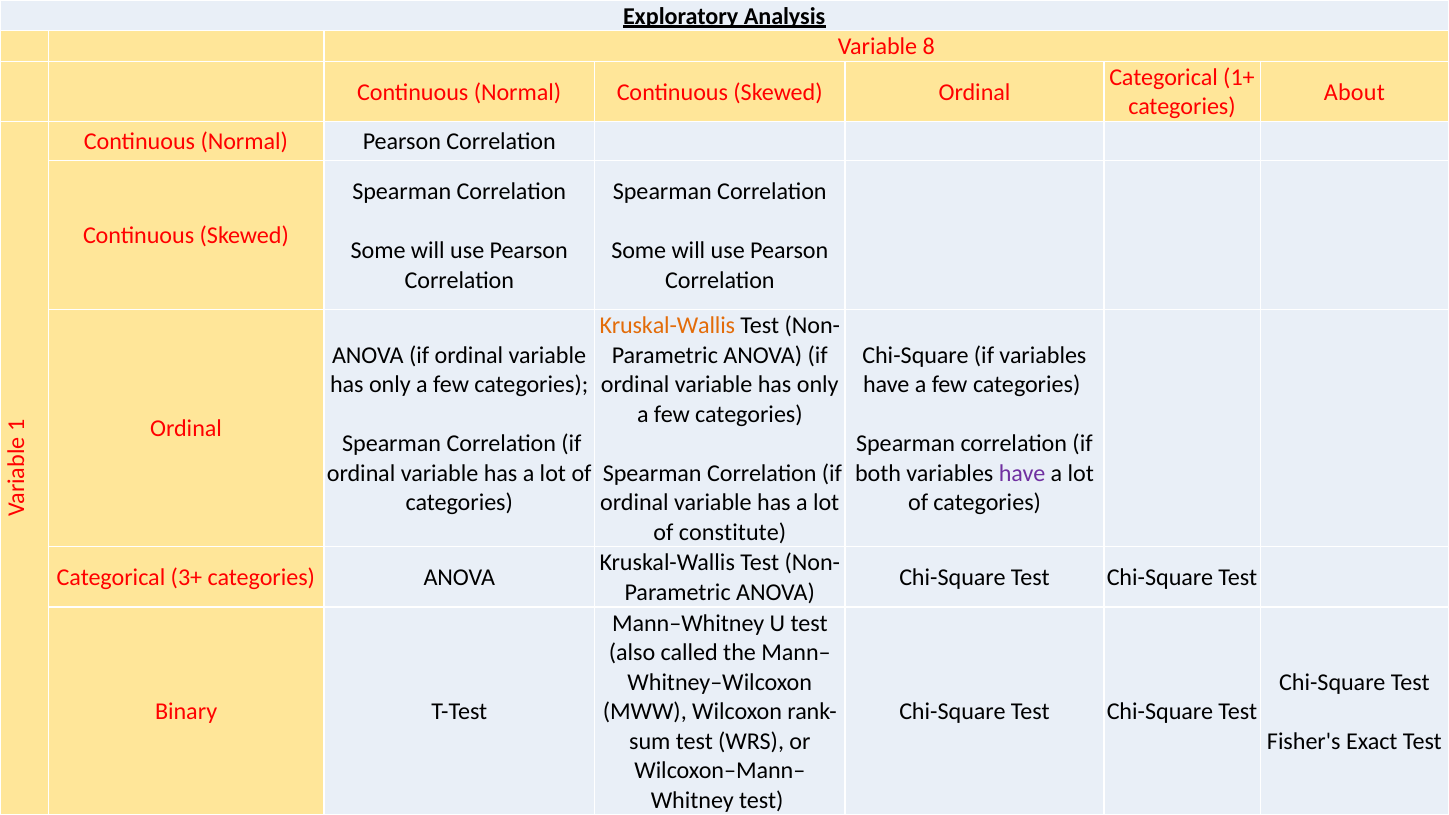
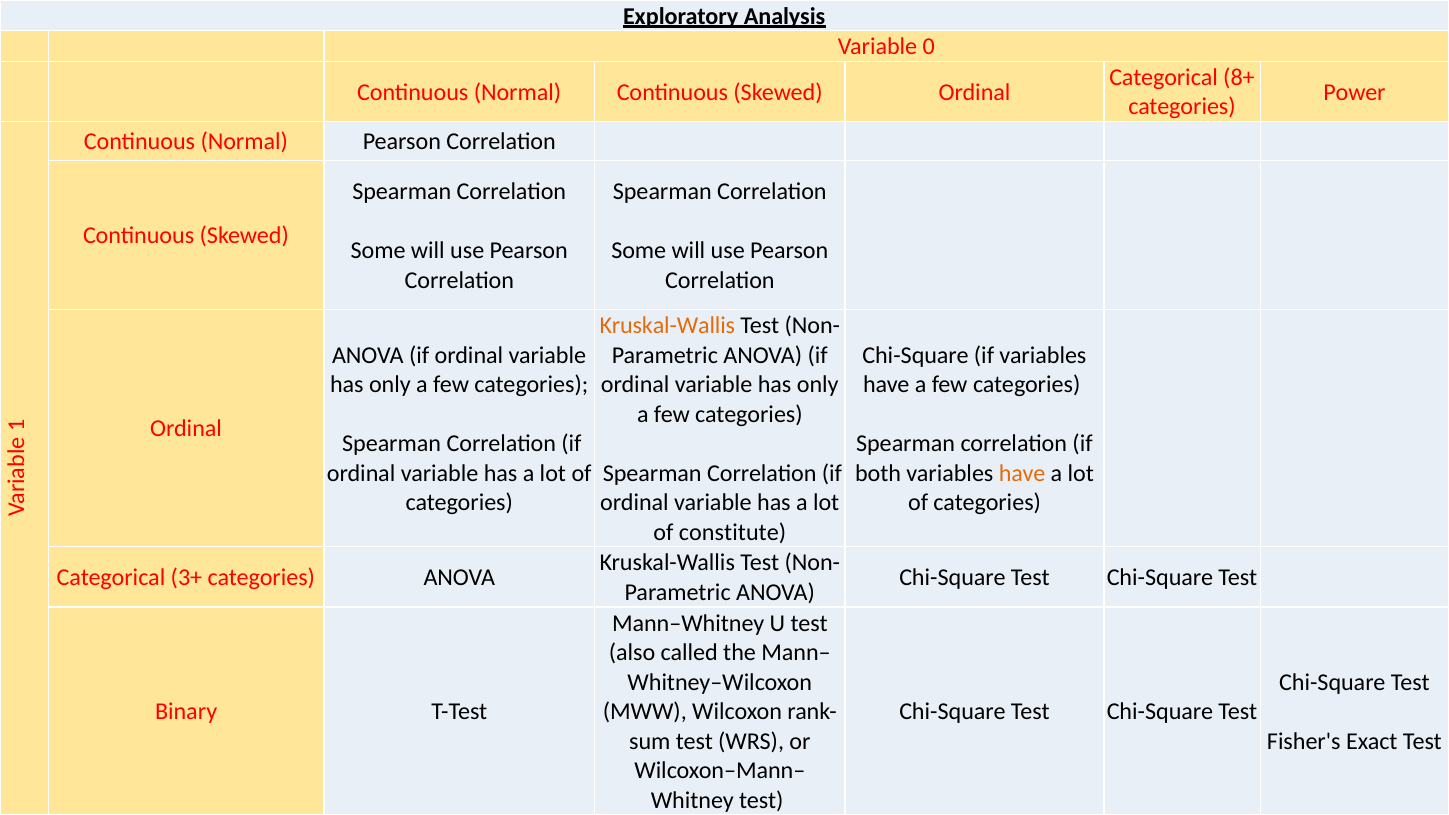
8: 8 -> 0 (929, 47)
1+: 1+ -> 8+ (1239, 78)
About: About -> Power (1355, 92)
have colour: purple -> orange (1022, 473)
